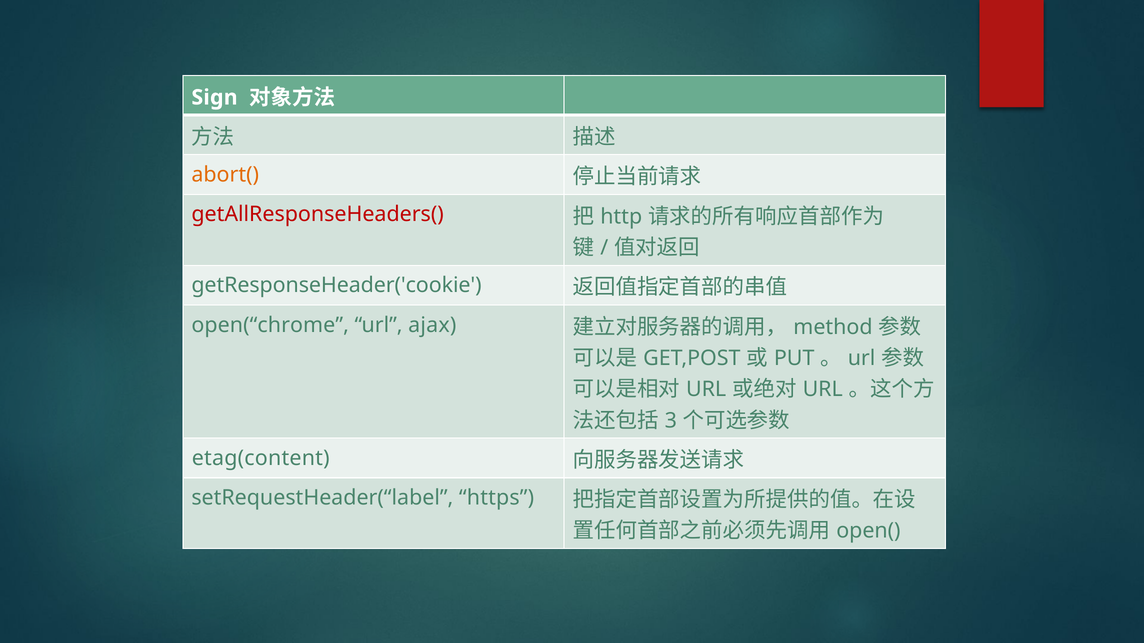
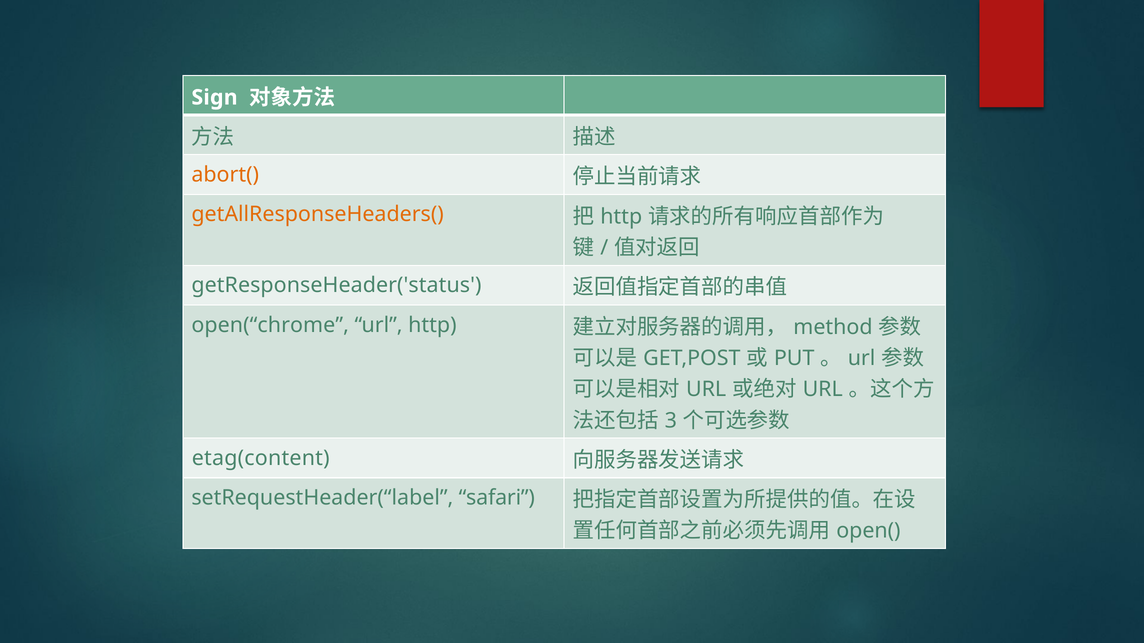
getAllResponseHeaders( colour: red -> orange (318, 215)
getResponseHeader('cookie: getResponseHeader('cookie -> getResponseHeader('status (336, 286)
url ajax: ajax -> http (432, 325)
https: https -> safari (497, 498)
